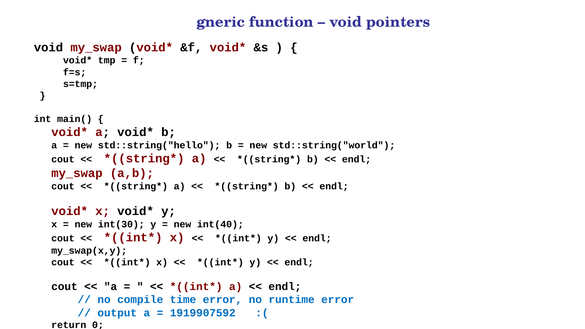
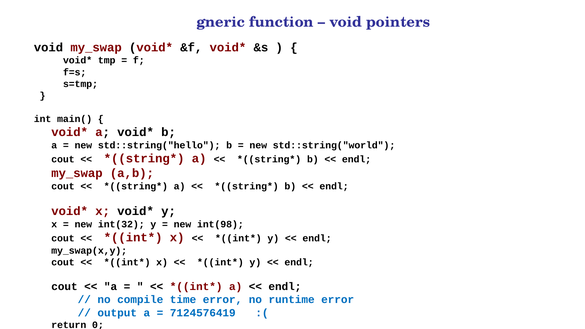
int(30: int(30 -> int(32 (121, 224)
int(40: int(40 -> int(98 (220, 224)
1919907592: 1919907592 -> 7124576419 (203, 313)
